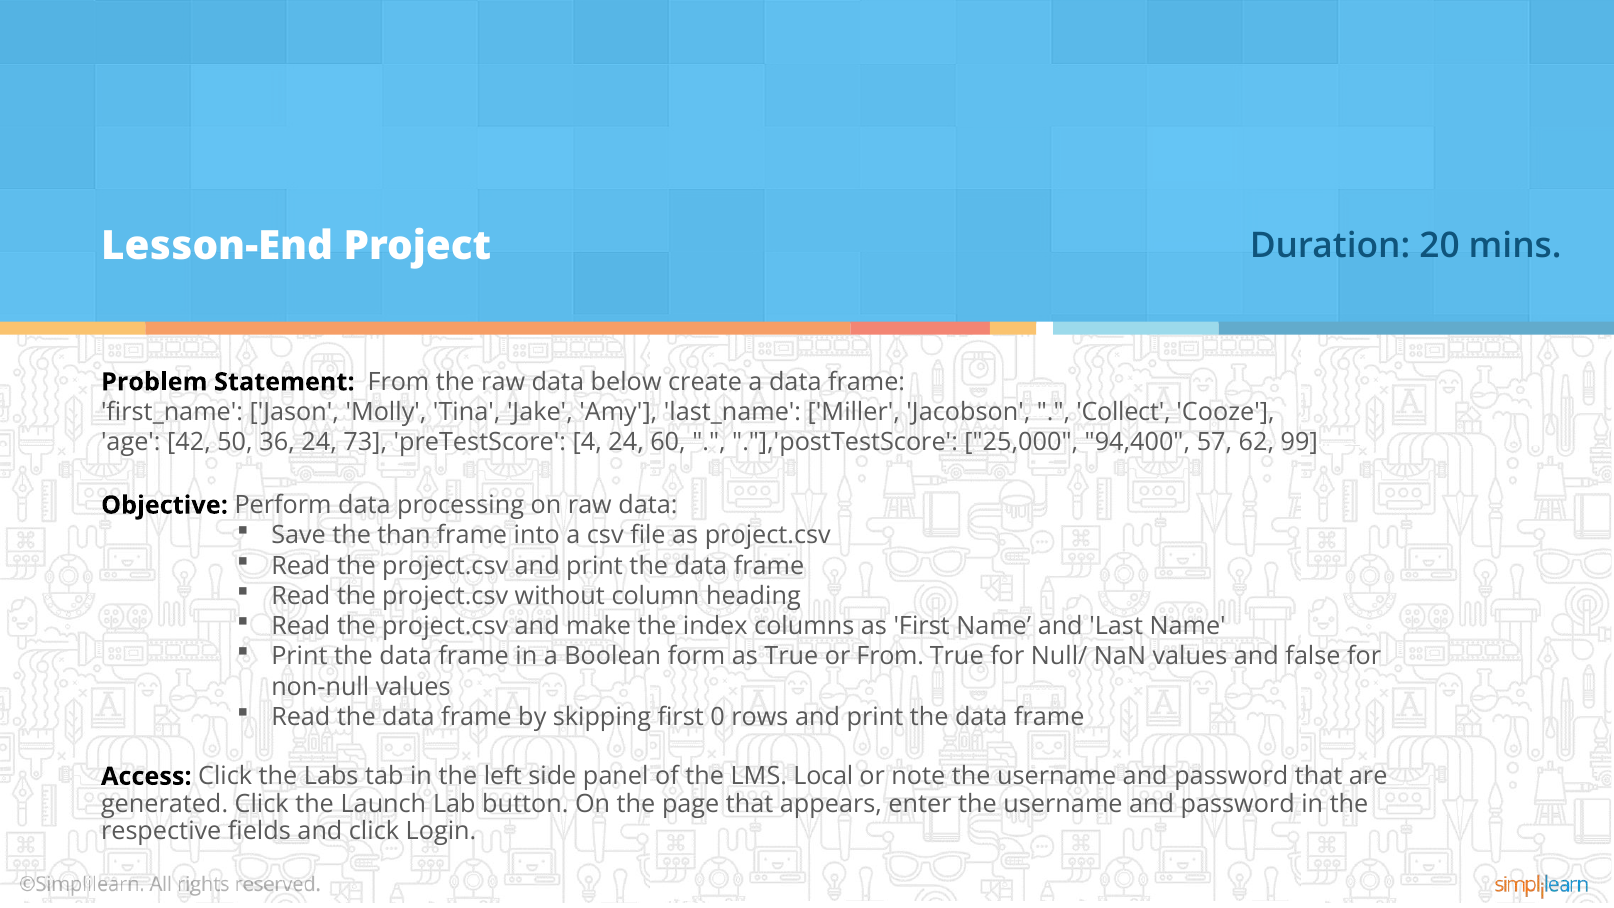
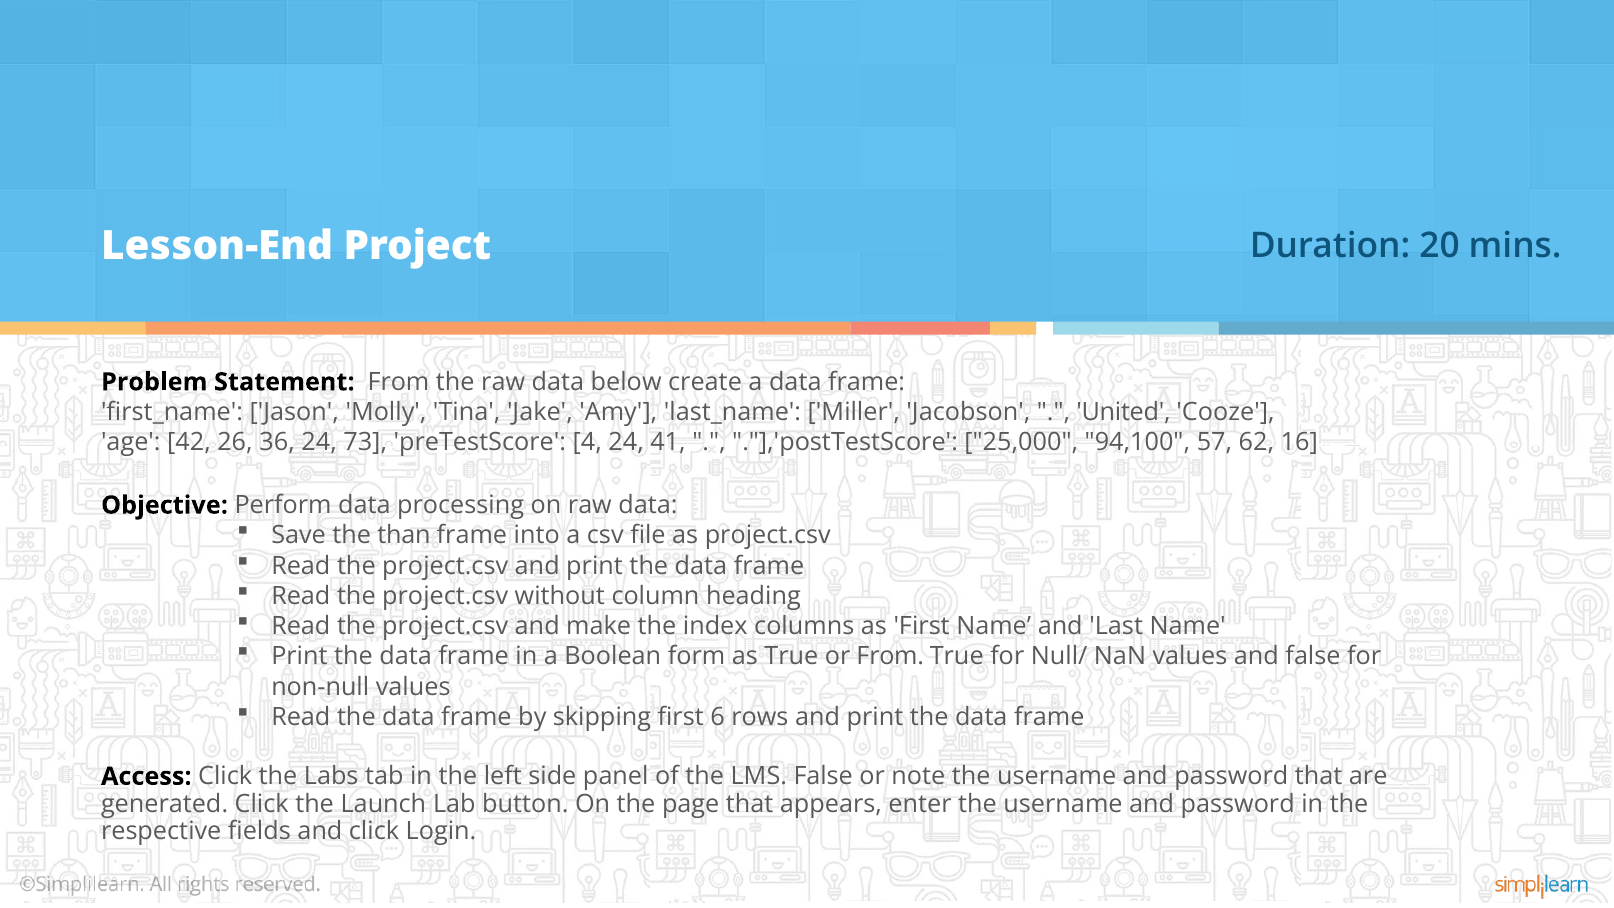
Collect: Collect -> United (1123, 412)
50: 50 -> 26 (235, 443)
60: 60 -> 41 (668, 443)
94,400: 94,400 -> 94,100 (1137, 443)
99: 99 -> 16 (1299, 443)
0: 0 -> 6 (718, 717)
LMS Local: Local -> False (823, 776)
